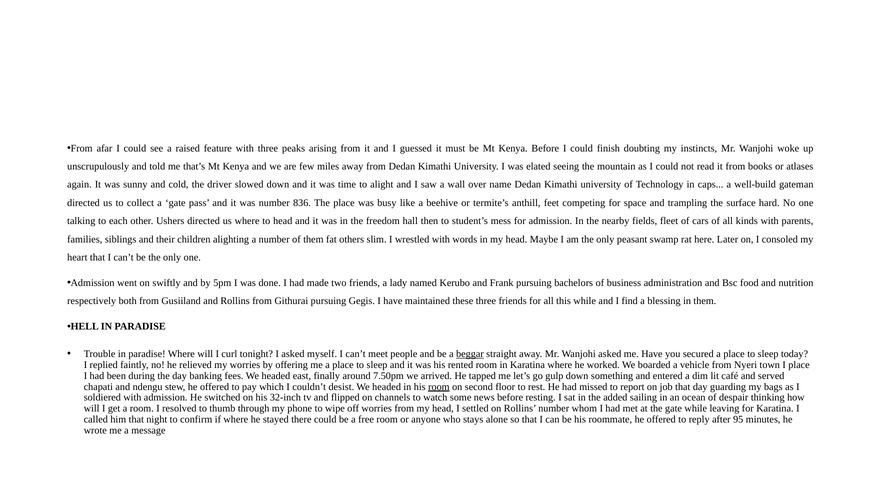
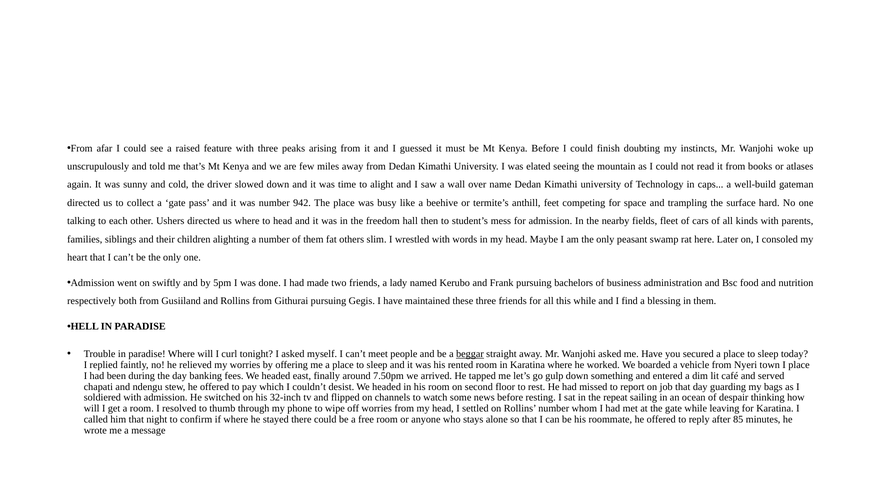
836: 836 -> 942 (302, 203)
room underline: present -> none (439, 387)
added: added -> repeat (615, 398)
95: 95 -> 85 (738, 420)
